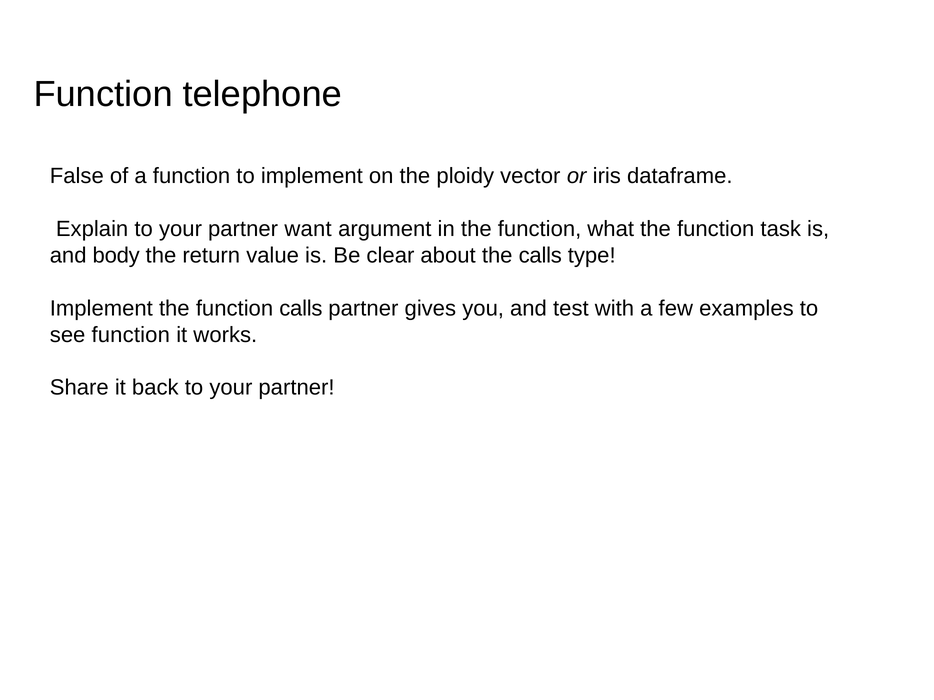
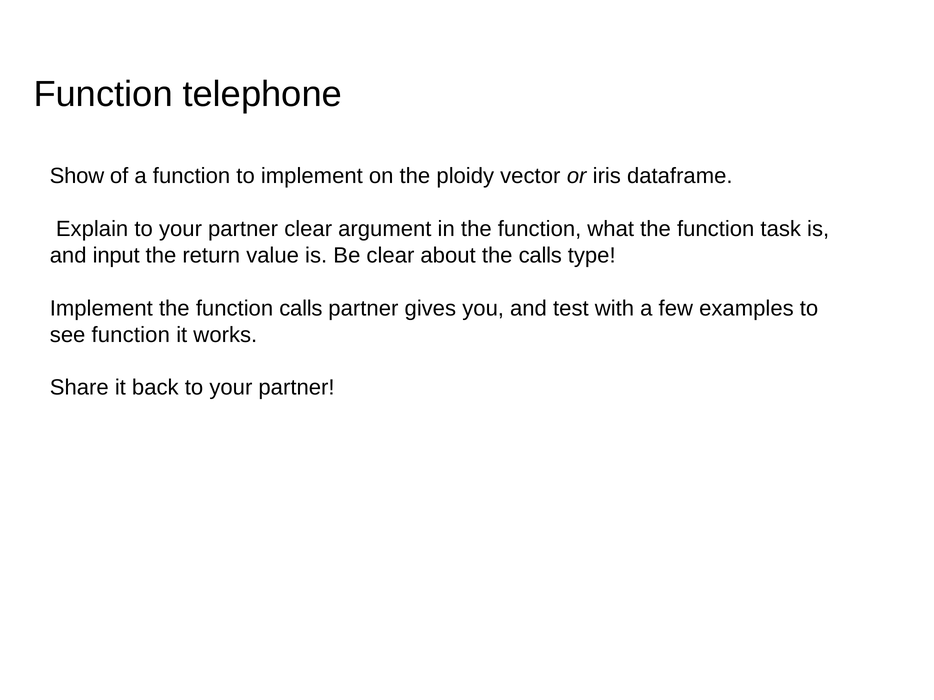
False: False -> Show (77, 176)
partner want: want -> clear (308, 229)
body: body -> input (116, 256)
